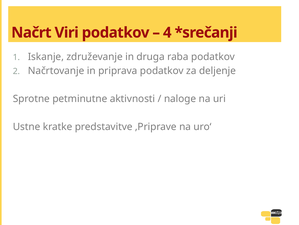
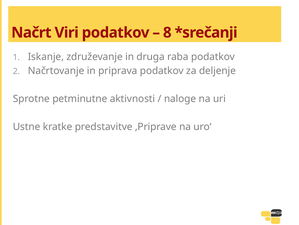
4: 4 -> 8 (167, 33)
